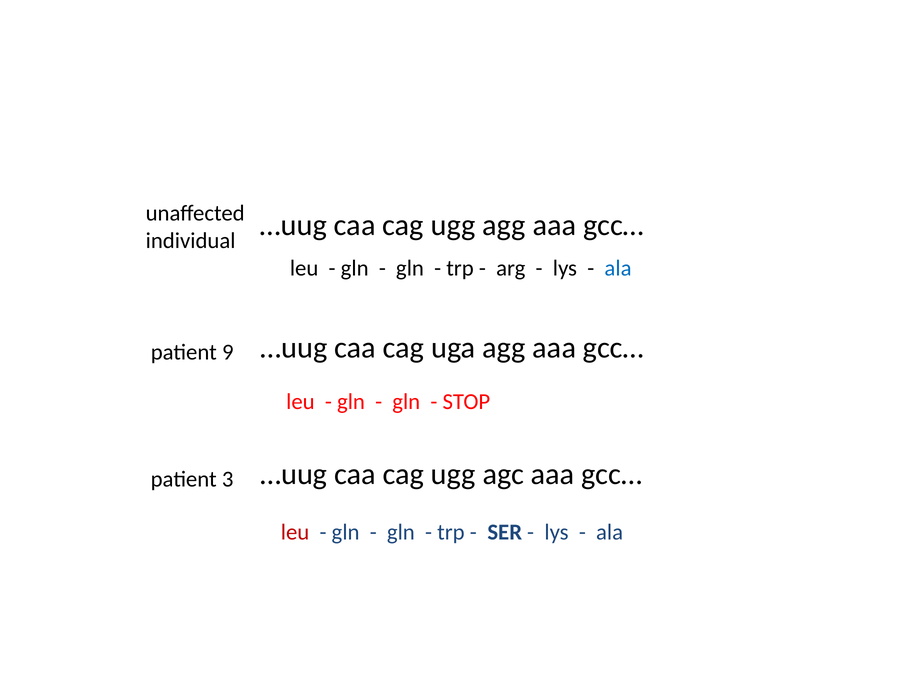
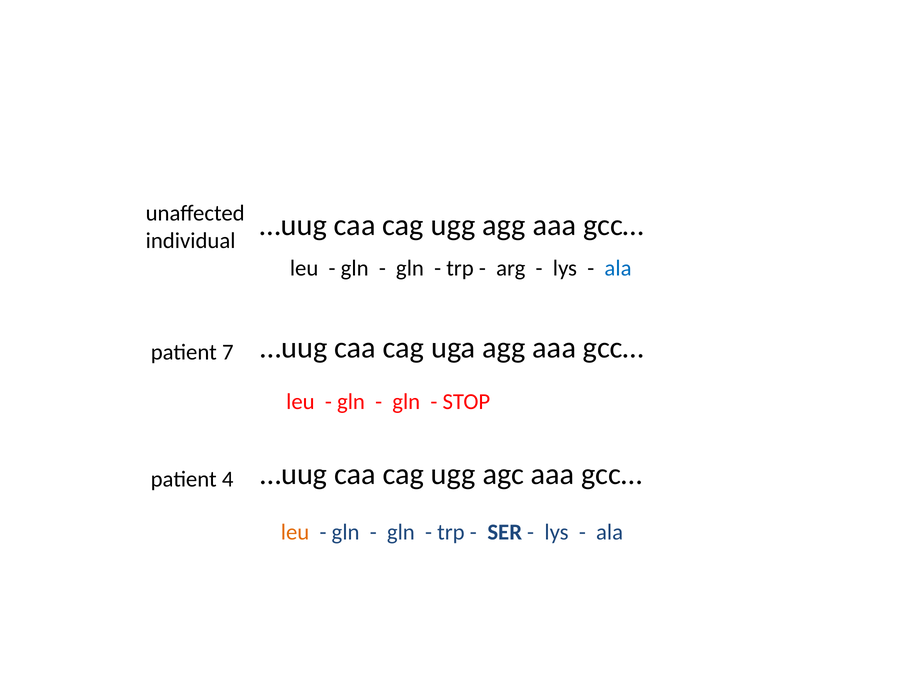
9: 9 -> 7 (228, 352)
3: 3 -> 4 (228, 479)
leu colour: red -> orange (295, 532)
